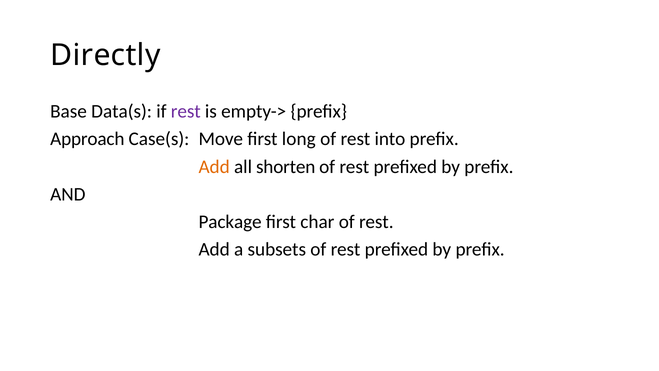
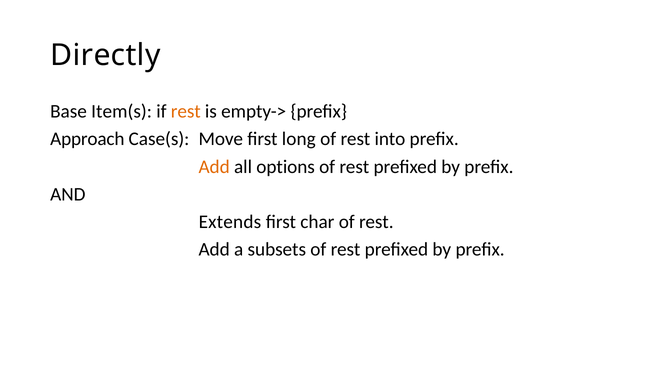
Data(s: Data(s -> Item(s (122, 111)
rest colour: purple -> orange (186, 111)
shorten: shorten -> options (286, 167)
Package: Package -> Extends (230, 222)
